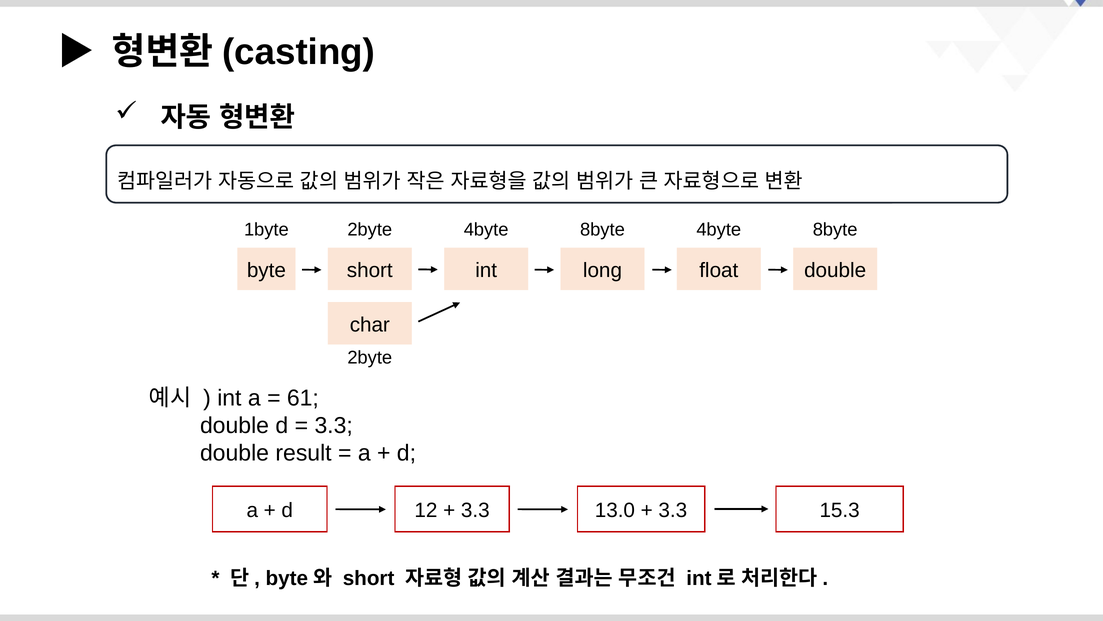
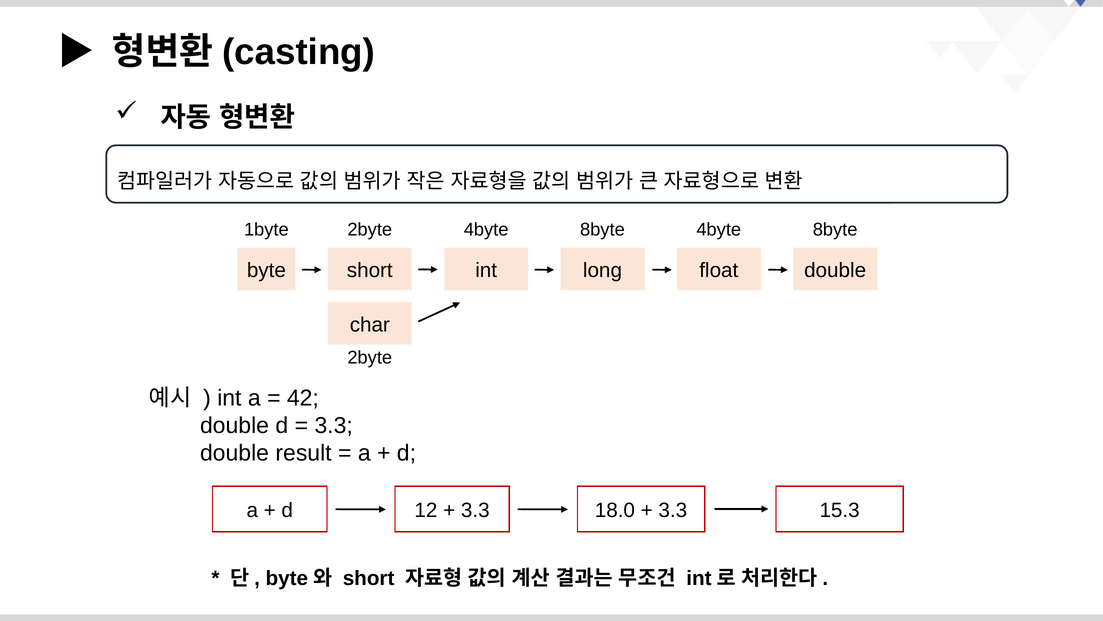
61: 61 -> 42 (303, 398)
13.0: 13.0 -> 18.0 (615, 510)
